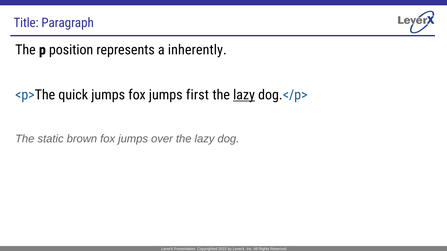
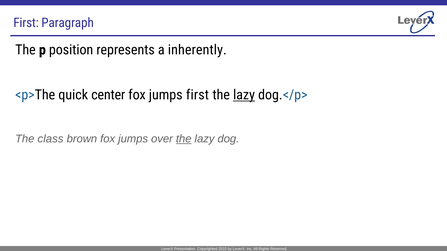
Title: Title -> First (26, 23)
quick jumps: jumps -> center (108, 95)
static: static -> class (51, 139)
the underline: none -> present (184, 139)
